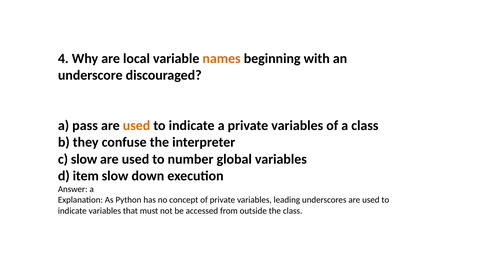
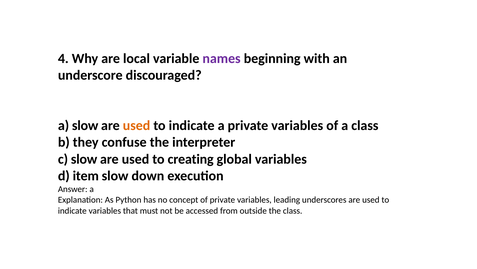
names colour: orange -> purple (222, 58)
a pass: pass -> slow (85, 125)
number: number -> creating (191, 159)
